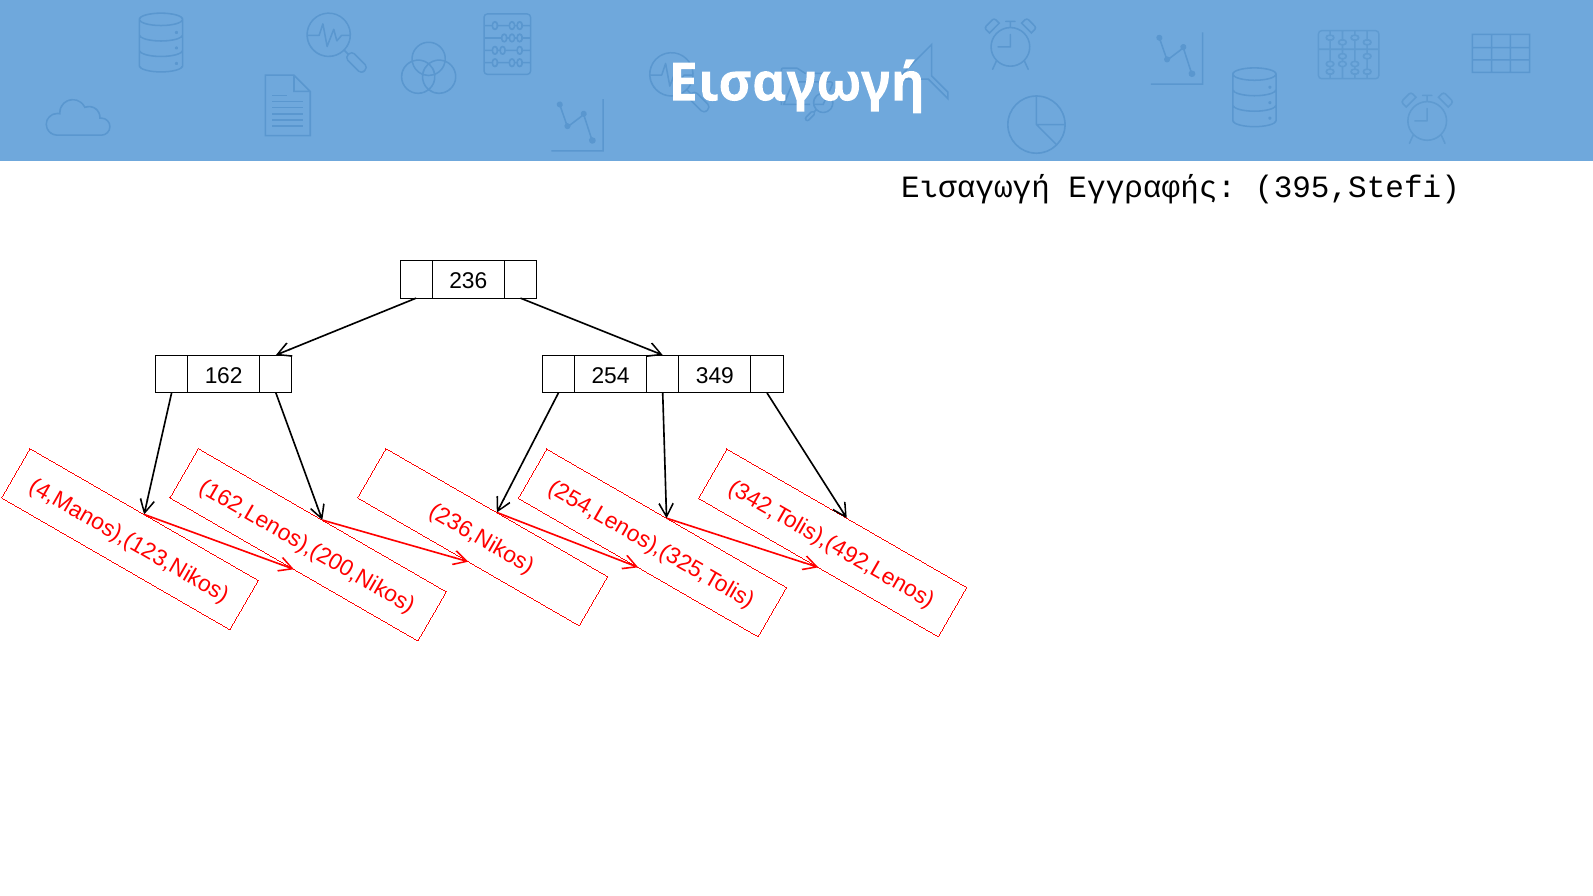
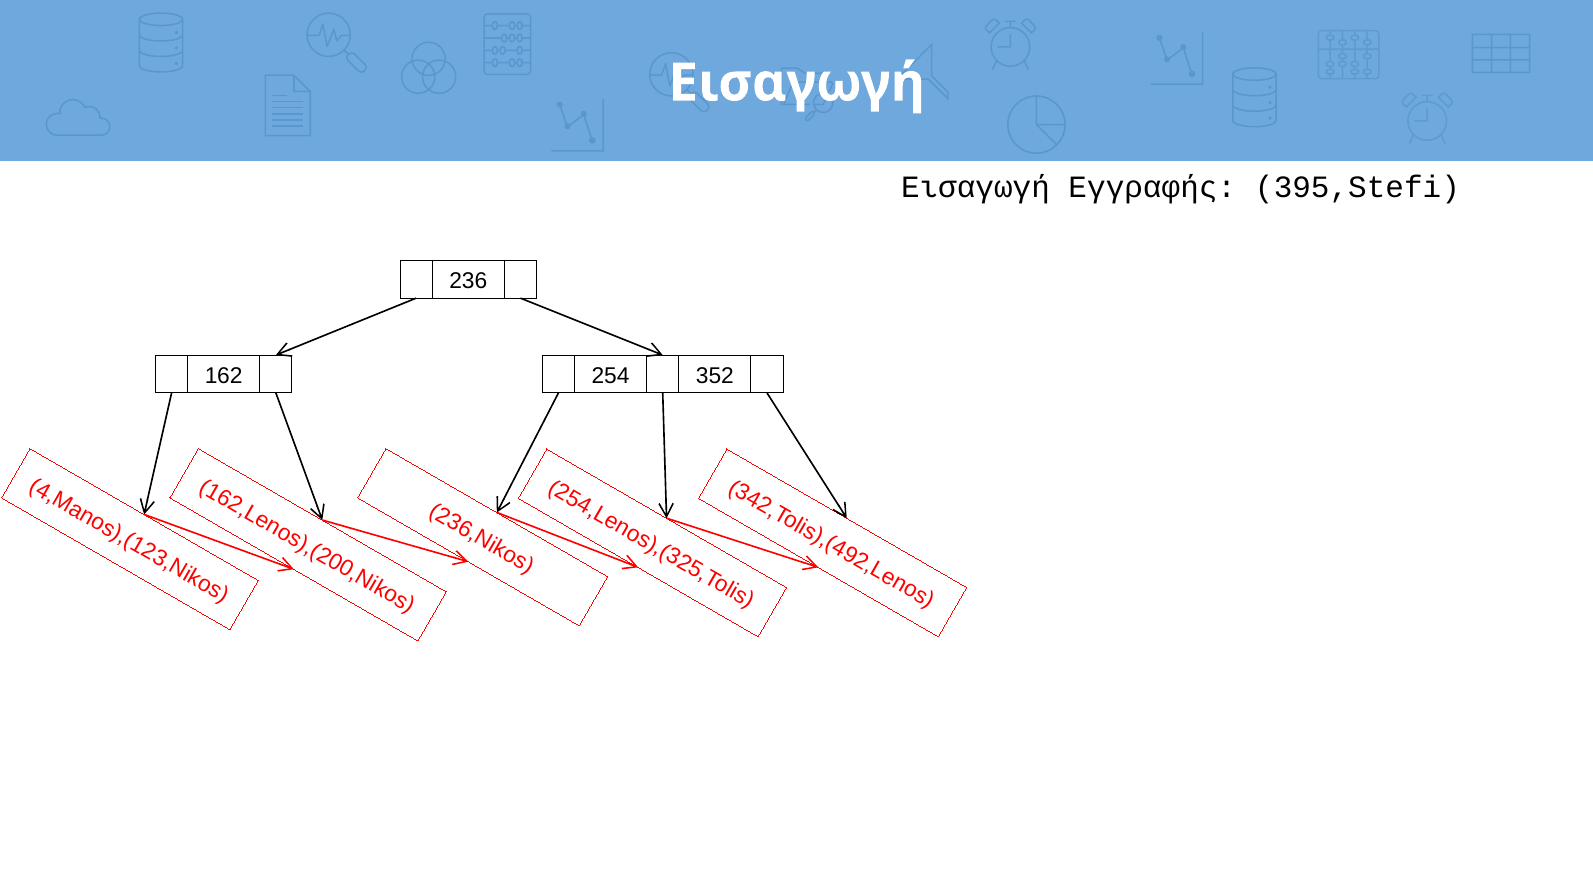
349: 349 -> 352 (715, 376)
